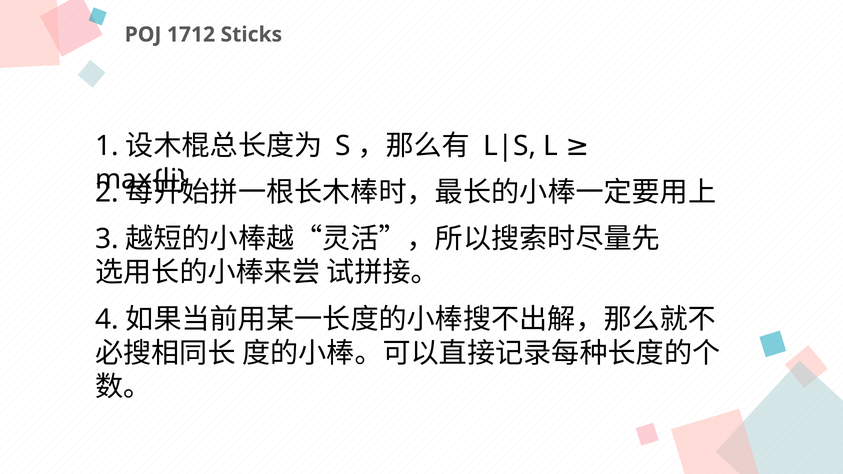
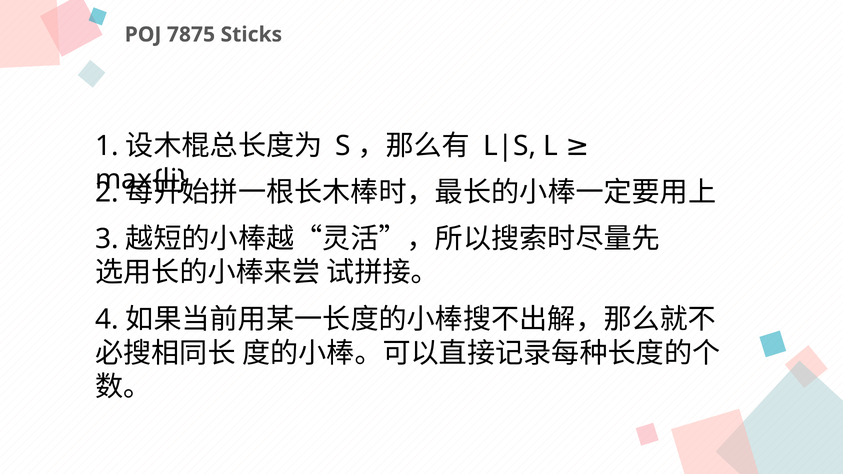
1712: 1712 -> 7875 (191, 35)
